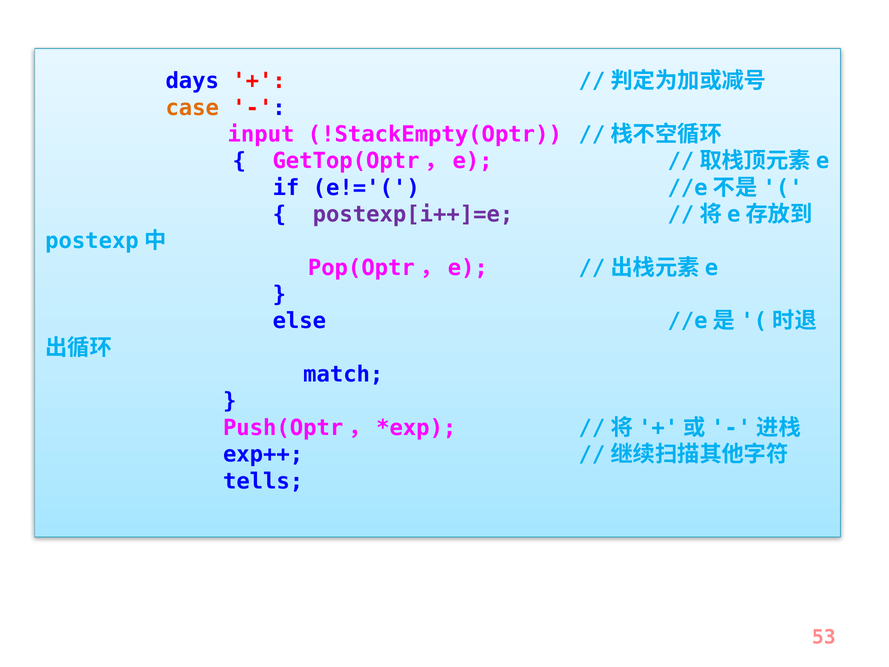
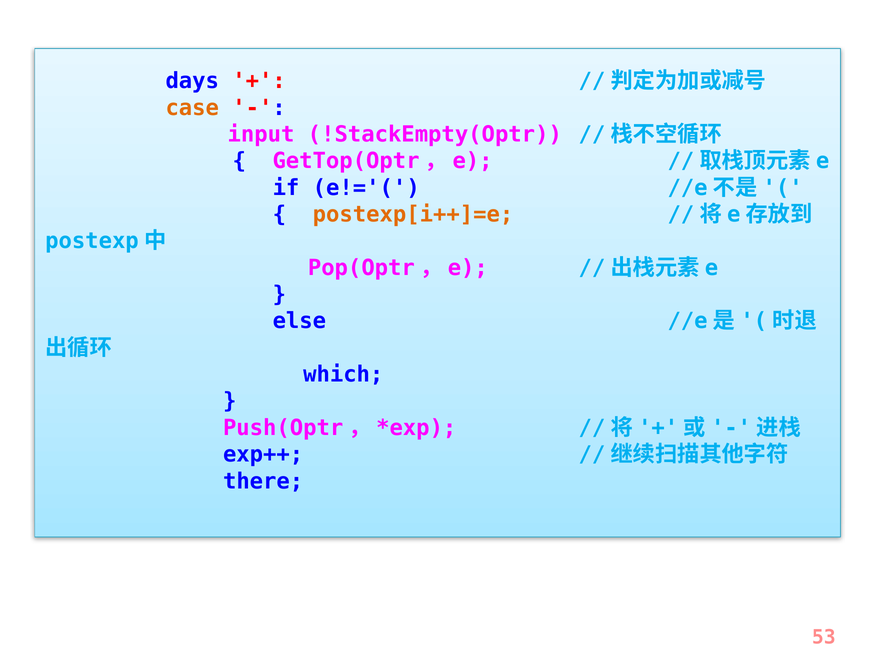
postexp[i++]=e colour: purple -> orange (413, 214)
match: match -> which (343, 374)
tells: tells -> there (263, 481)
